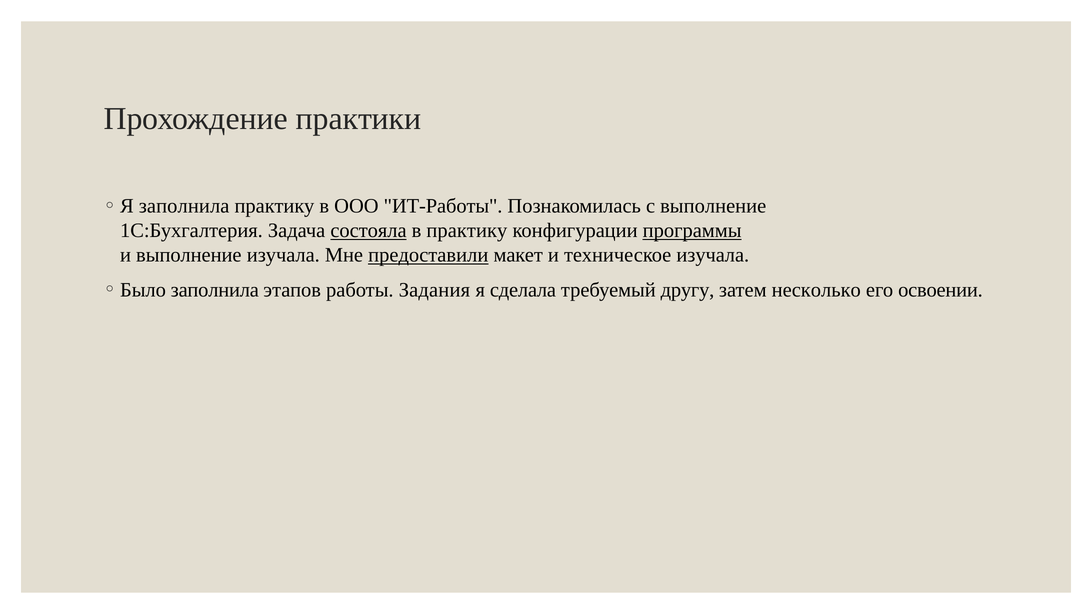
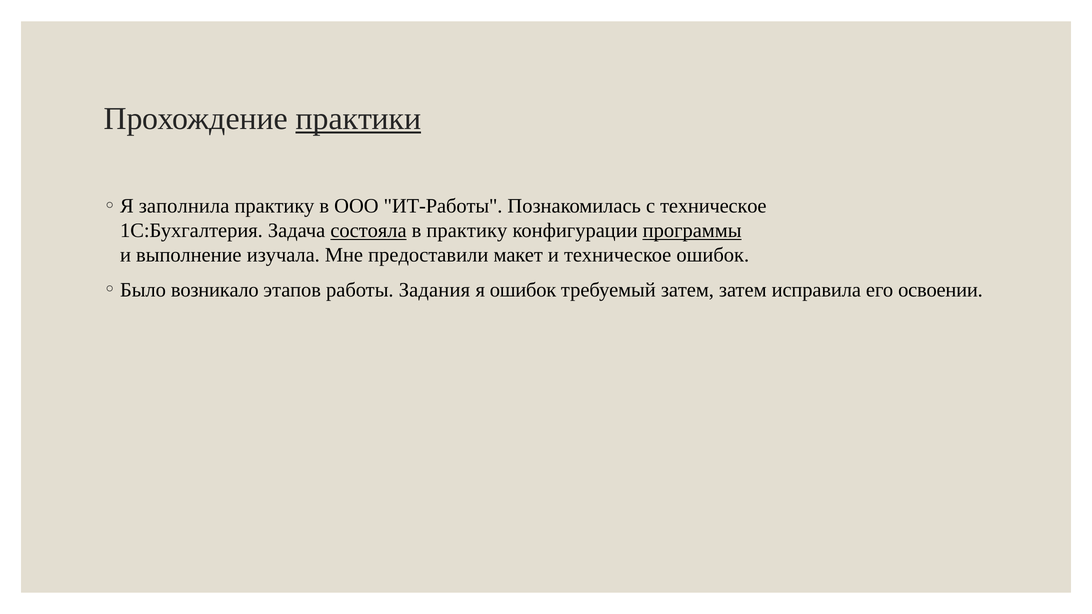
практики underline: none -> present (359, 119)
с выполнение: выполнение -> техническое (713, 206)
предоставили underline: present -> none (428, 255)
техническое изучала: изучала -> ошибок (713, 255)
заполнила: заполнила -> возникало (215, 290)
я сделала: сделала -> ошибок (523, 290)
требуемый другу: другу -> затем (687, 290)
несколько: несколько -> исправила (816, 290)
